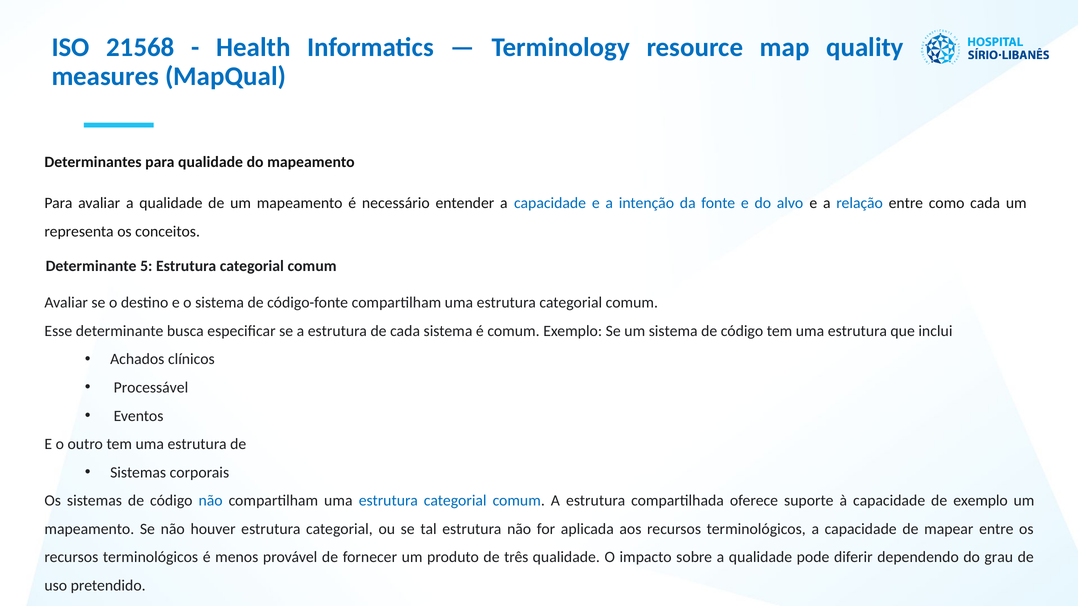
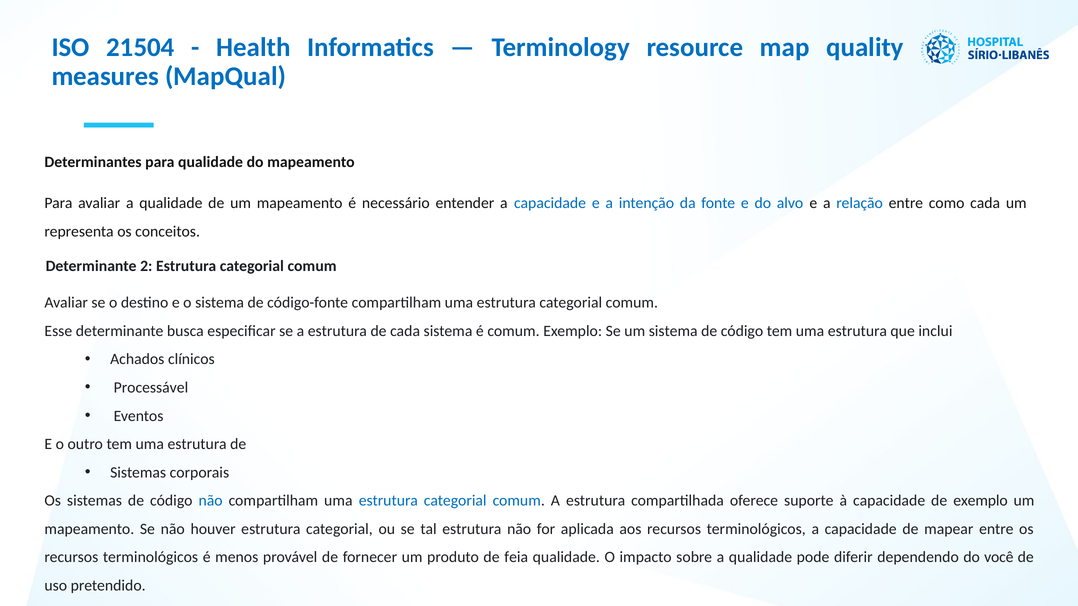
21568: 21568 -> 21504 (140, 47)
5: 5 -> 2 (146, 266)
três: três -> feia (516, 558)
grau: grau -> você (999, 558)
